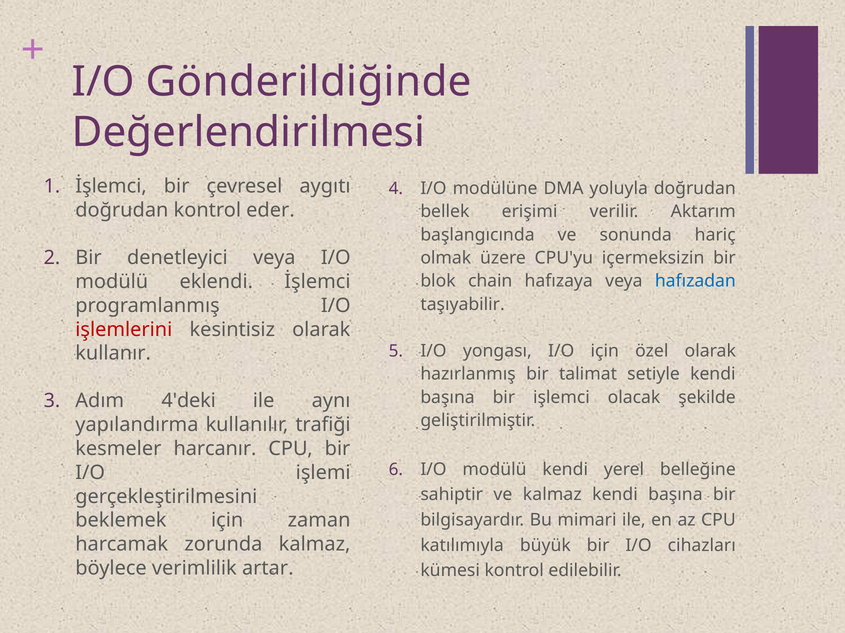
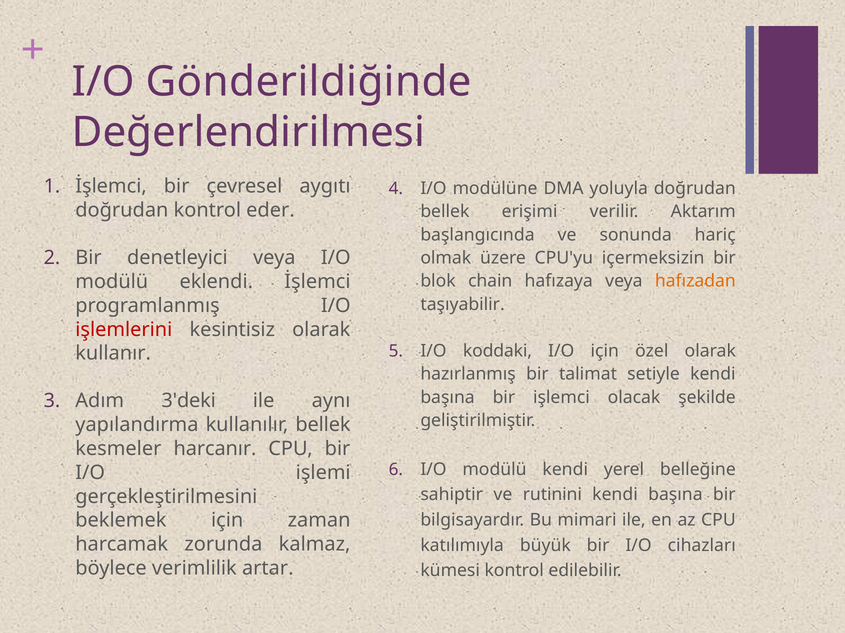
hafızadan colour: blue -> orange (695, 281)
yongası: yongası -> koddaki (497, 351)
4'deki: 4'deki -> 3'deki (189, 401)
kullanılır trafiği: trafiği -> bellek (323, 425)
ve kalmaz: kalmaz -> rutinini (552, 495)
